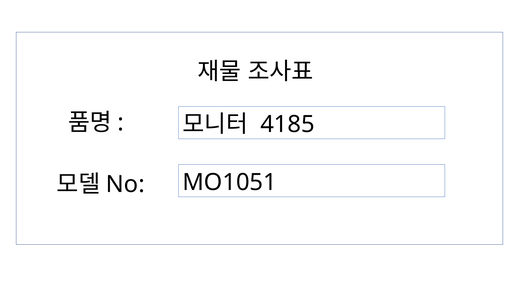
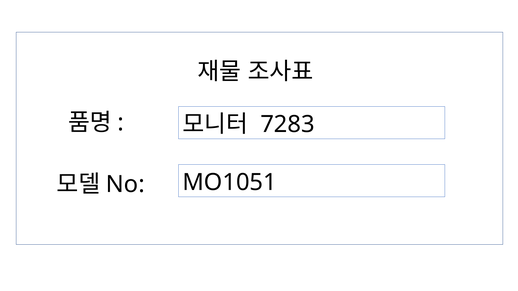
4185: 4185 -> 7283 (287, 124)
